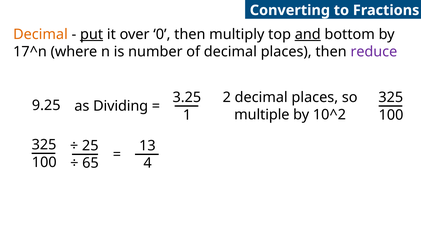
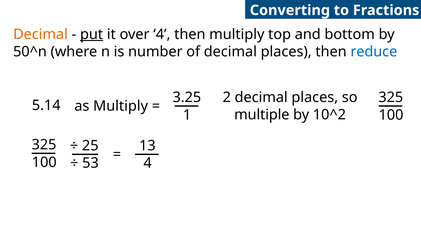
over 0: 0 -> 4 (162, 34)
and underline: present -> none (308, 34)
17^n: 17^n -> 50^n (30, 52)
reduce colour: purple -> blue (374, 52)
9.25: 9.25 -> 5.14 (46, 105)
as Dividing: Dividing -> Multiply (121, 106)
65: 65 -> 53 (90, 163)
